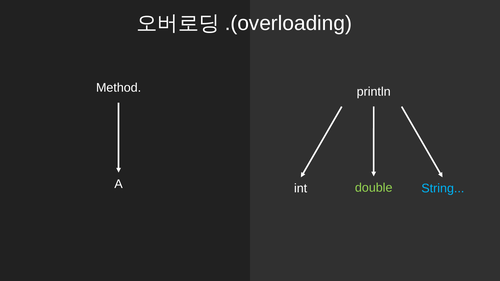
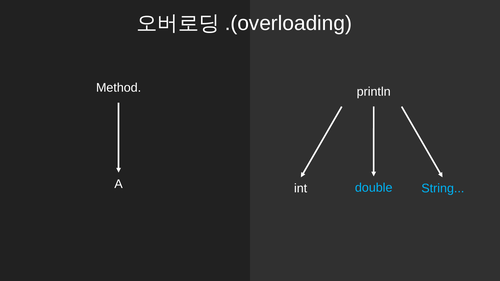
double colour: light green -> light blue (374, 188)
